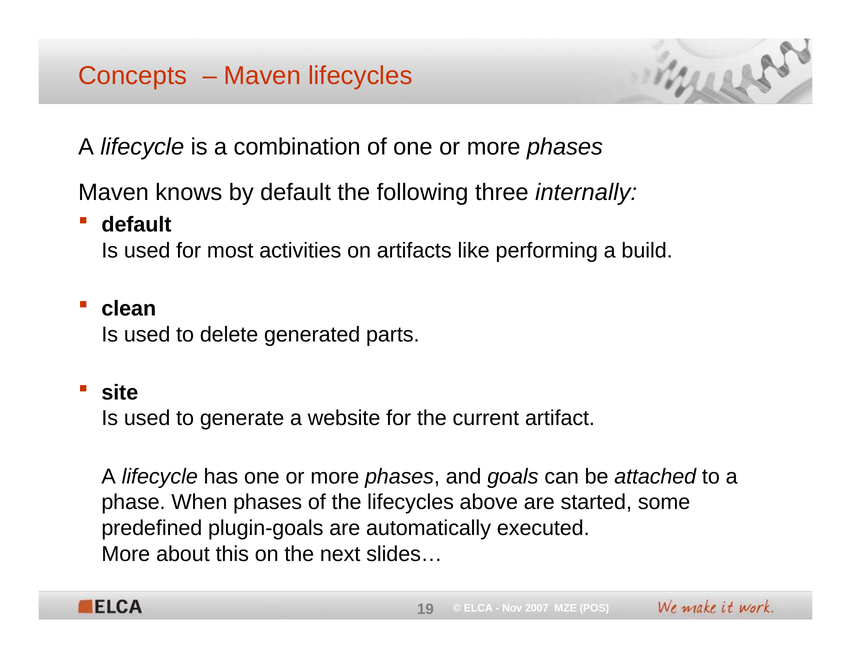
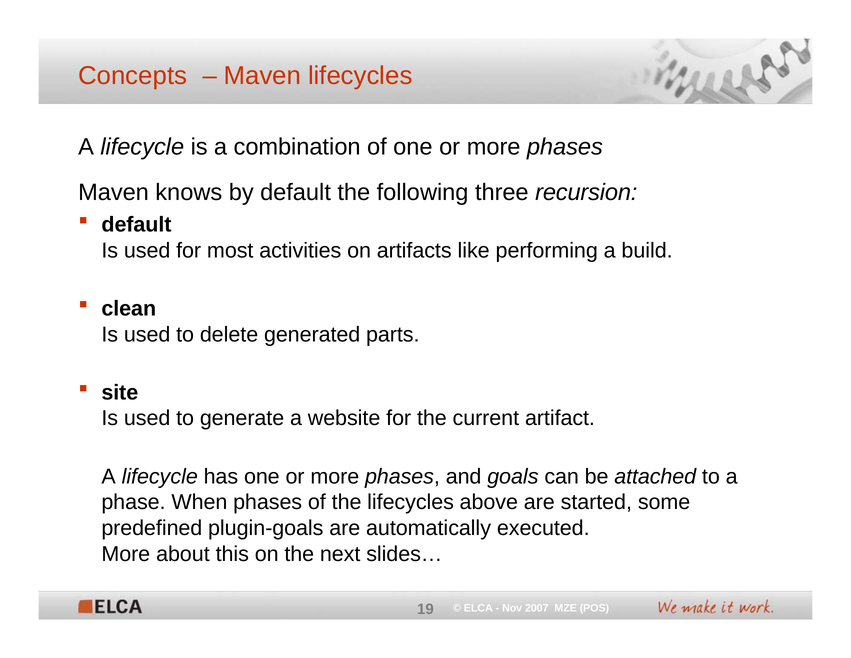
internally: internally -> recursion (586, 192)
